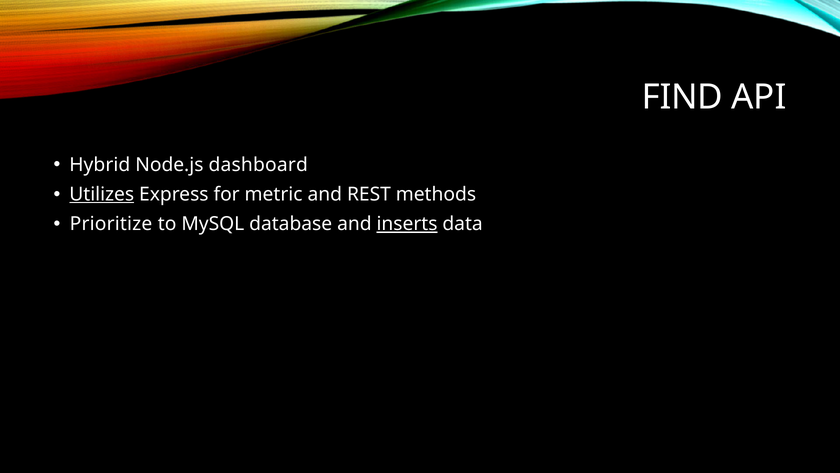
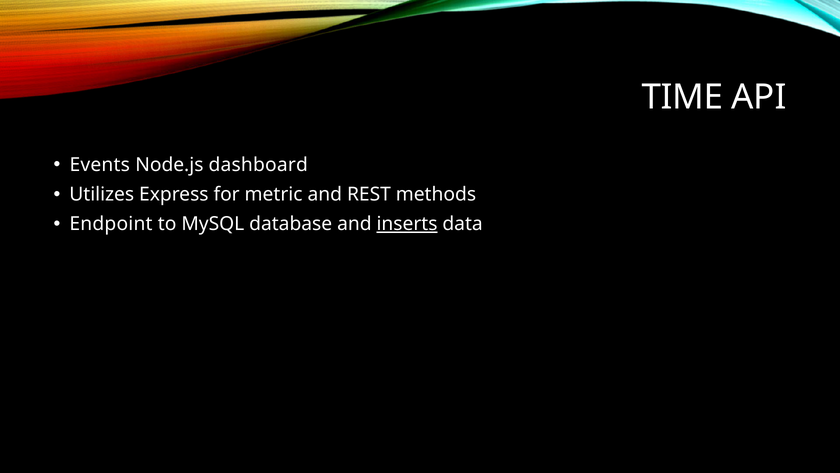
FIND: FIND -> TIME (682, 97)
Hybrid: Hybrid -> Events (100, 165)
Utilizes underline: present -> none (102, 194)
Prioritize: Prioritize -> Endpoint (111, 224)
